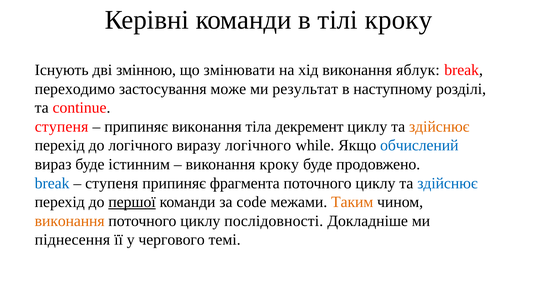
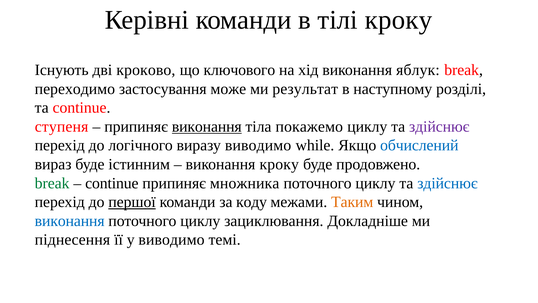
змінною: змінною -> кроково (146, 70)
змінювати: змінювати -> ключового (239, 70)
виконання underline: none -> present (207, 126)
декремент: декремент -> покажемо (309, 126)
здійснює colour: orange -> purple (439, 126)
виразу логічного: логічного -> виводимо (258, 145)
break colour: blue -> green (52, 183)
ступеня: ступеня -> continue (112, 183)
фрагмента: фрагмента -> множника (245, 183)
code: code -> коду (252, 202)
виконання colour: orange -> blue (70, 221)
послідовності: послідовності -> зациклювання (274, 221)
у чергового: чергового -> виводимо (172, 239)
